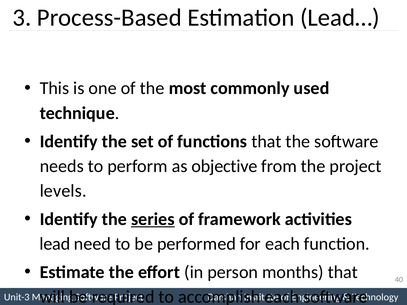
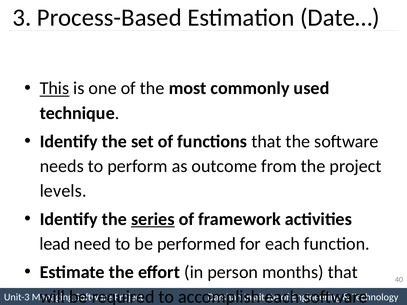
Lead…: Lead… -> Date… (340, 18)
This underline: none -> present (54, 88)
objective: objective -> outcome (224, 166)
